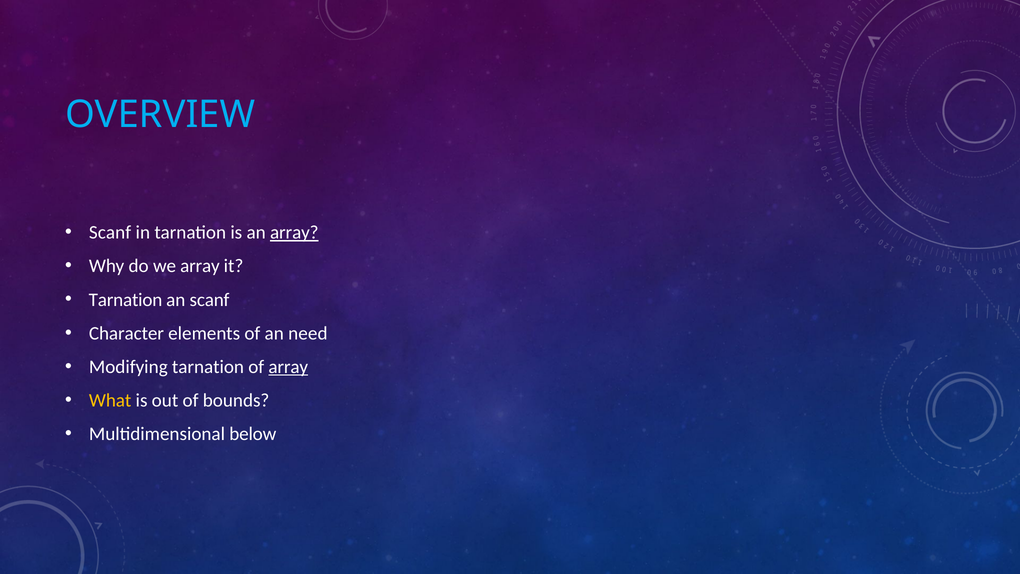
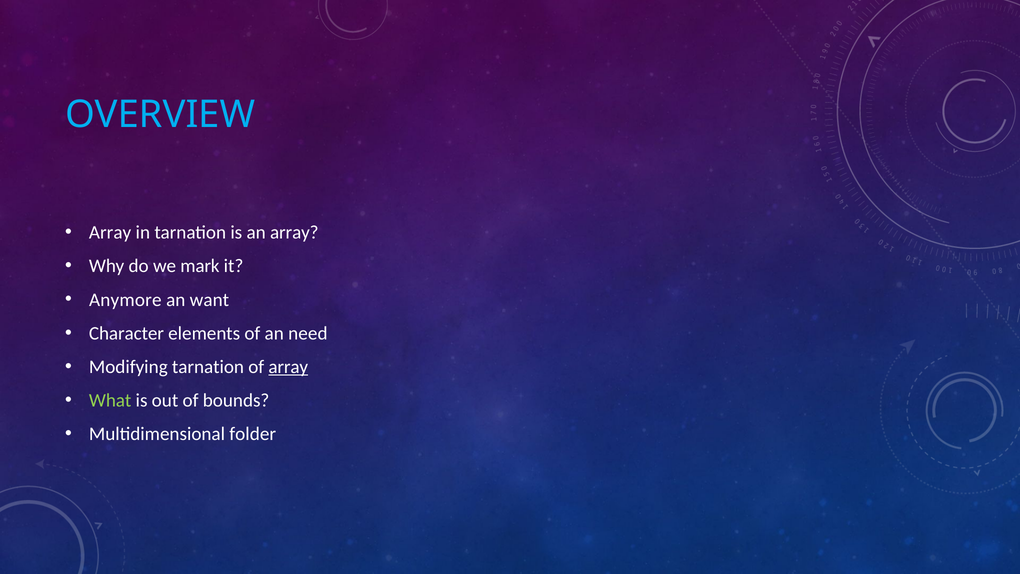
Scanf: Scanf -> Array (110, 232)
array underline: present -> none (294, 232)
we array: array -> mark (200, 266)
Tarnation: Tarnation -> Anymore (125, 300)
an scanf: scanf -> want (209, 300)
What colour: yellow -> light green (110, 400)
below: below -> folder (253, 434)
